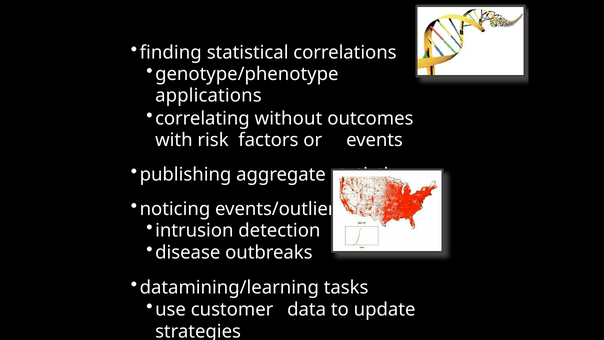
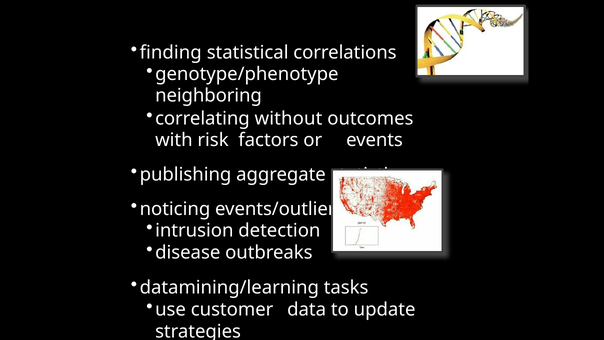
applications: applications -> neighboring (209, 96)
